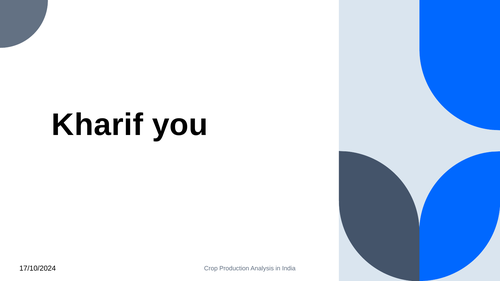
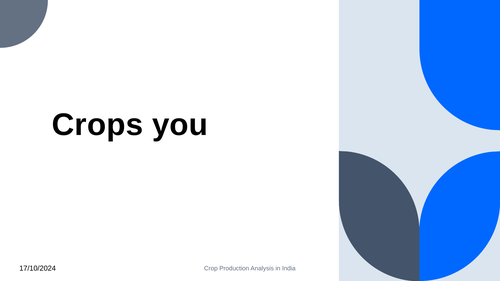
Kharif: Kharif -> Crops (97, 125)
